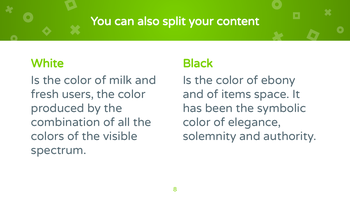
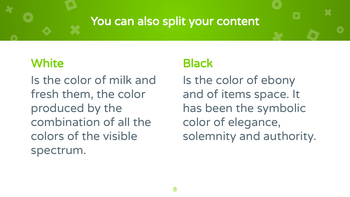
users: users -> them (78, 94)
